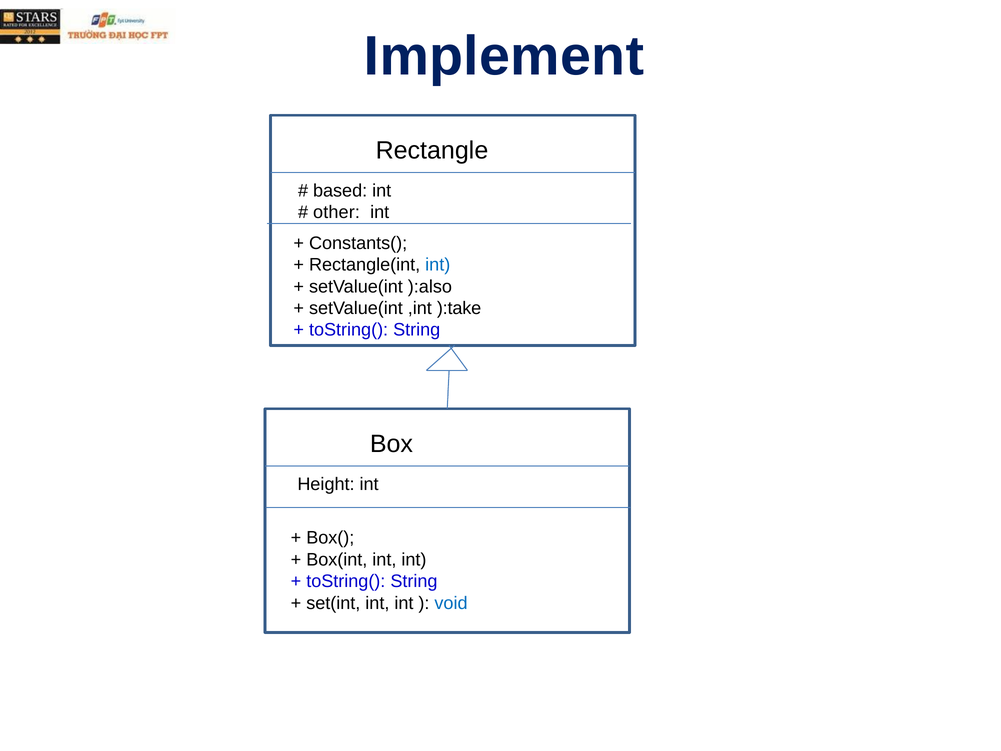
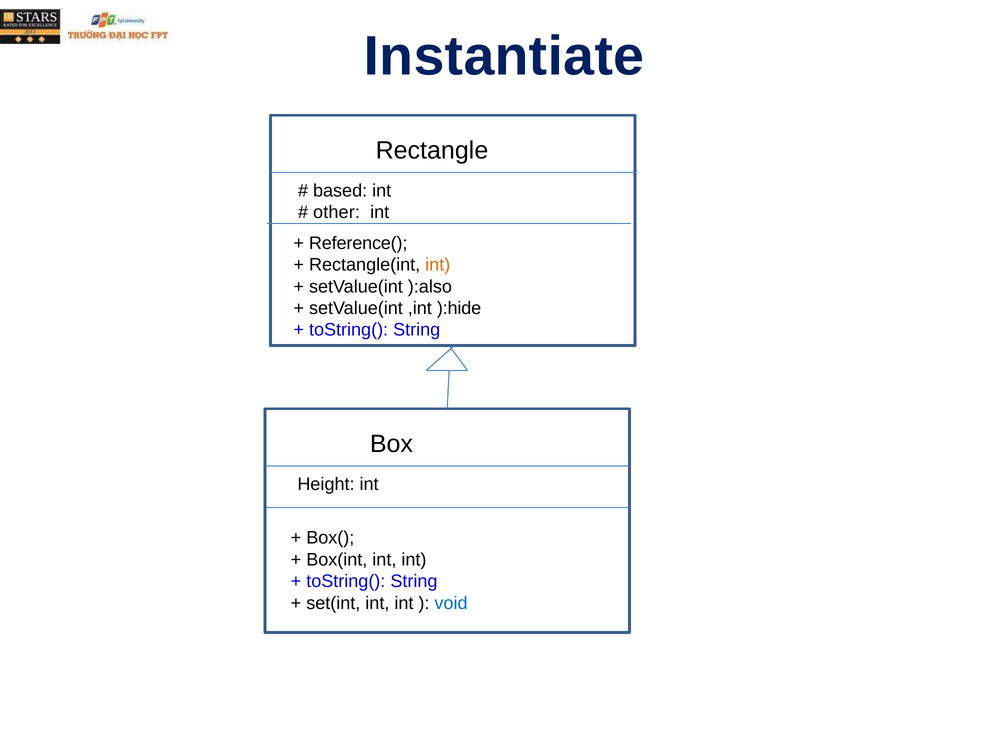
Implement: Implement -> Instantiate (504, 56)
Constants(: Constants( -> Reference( (358, 243)
int colour: blue -> orange (438, 265)
):take: ):take -> ):hide (459, 308)
